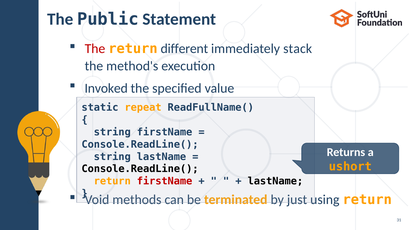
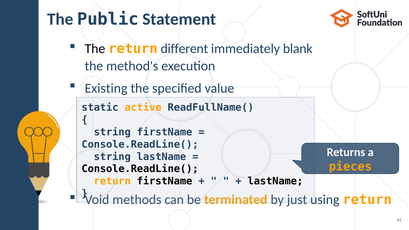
The colour: red -> black (95, 49)
stack: stack -> blank (298, 49)
Invoked: Invoked -> Existing (106, 88)
repeat: repeat -> active (143, 108)
ushort: ushort -> pieces (350, 166)
firstName colour: red -> black (165, 181)
